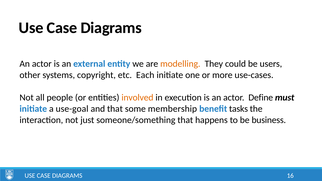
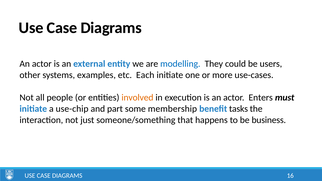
modelling colour: orange -> blue (180, 64)
copyright: copyright -> examples (96, 75)
Define: Define -> Enters (261, 98)
use-goal: use-goal -> use-chip (72, 109)
and that: that -> part (115, 109)
